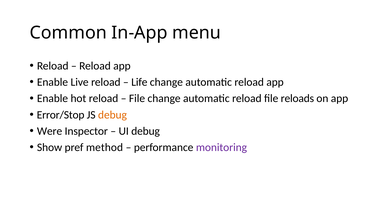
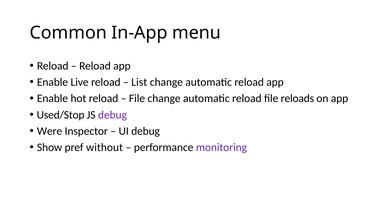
Life: Life -> List (139, 82)
Error/Stop: Error/Stop -> Used/Stop (61, 115)
debug colour: orange -> purple (112, 115)
method: method -> without (104, 147)
